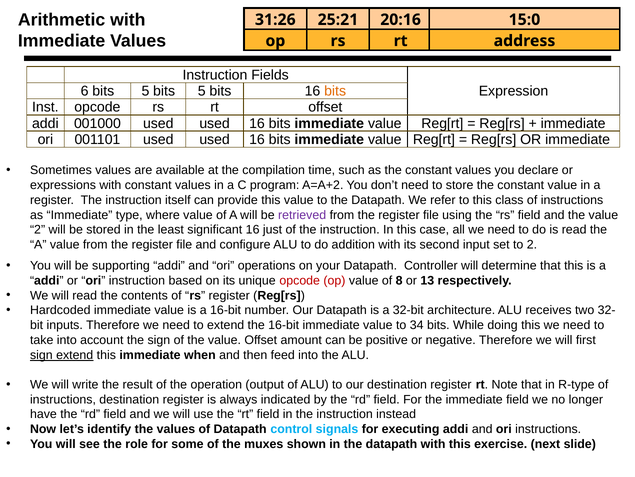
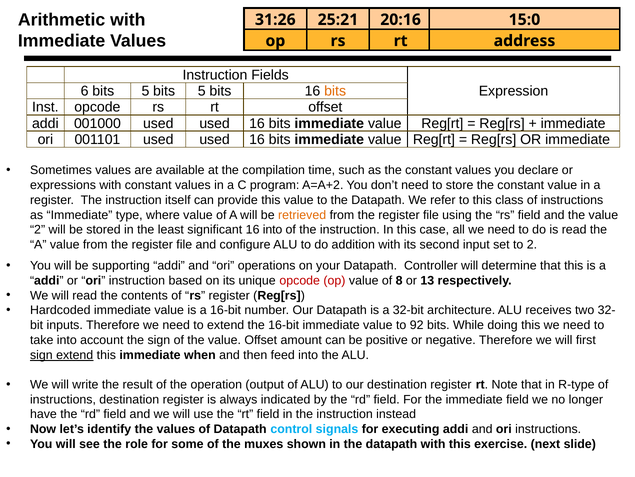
retrieved colour: purple -> orange (302, 215)
16 just: just -> into (273, 229)
34: 34 -> 92 (417, 325)
